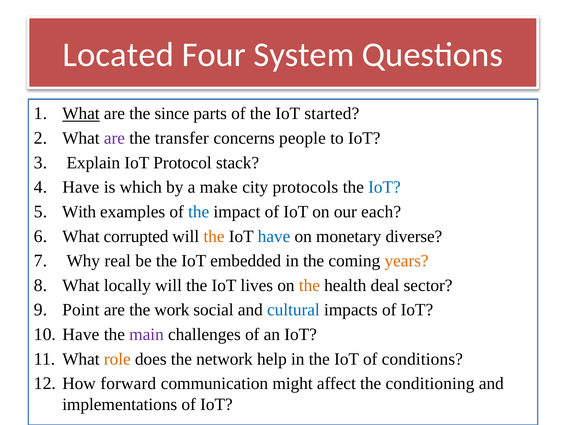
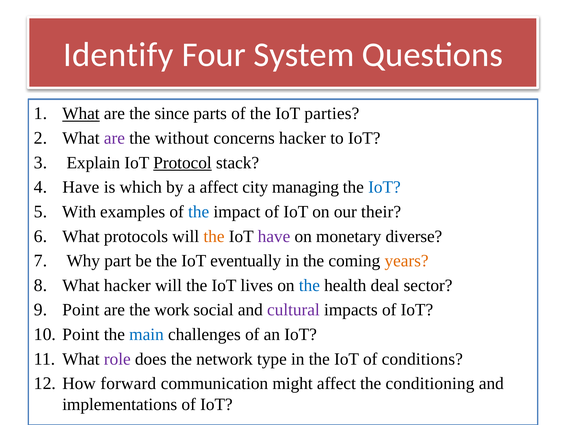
Located: Located -> Identify (118, 55)
started: started -> parties (332, 113)
transfer: transfer -> without (182, 138)
concerns people: people -> hacker (302, 138)
Protocol underline: none -> present (182, 162)
a make: make -> affect (219, 187)
protocols: protocols -> managing (306, 187)
each: each -> their (381, 212)
corrupted: corrupted -> protocols (136, 236)
have colour: blue -> purple (274, 236)
real: real -> part (118, 261)
embedded: embedded -> eventually (246, 261)
What locally: locally -> hacker (127, 285)
the colour: orange -> blue (309, 285)
cultural colour: blue -> purple (293, 310)
Have: Have -> Point (81, 334)
main colour: purple -> blue (146, 334)
role colour: orange -> purple (117, 359)
help: help -> type (272, 359)
